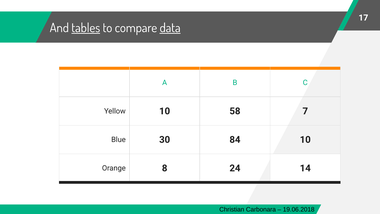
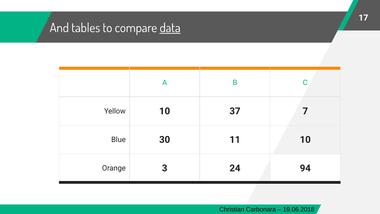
tables underline: present -> none (86, 28)
58: 58 -> 37 (235, 111)
84: 84 -> 11 (235, 140)
8: 8 -> 3 (165, 168)
14: 14 -> 94 (305, 168)
